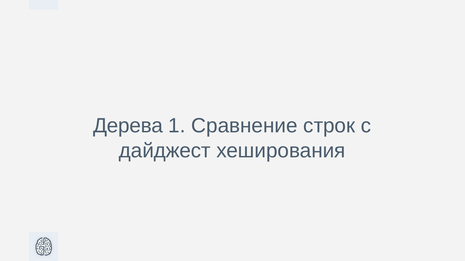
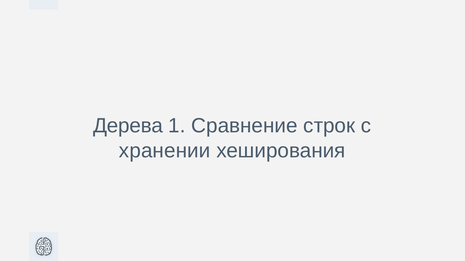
дайджест: дайджест -> хранении (165, 151)
